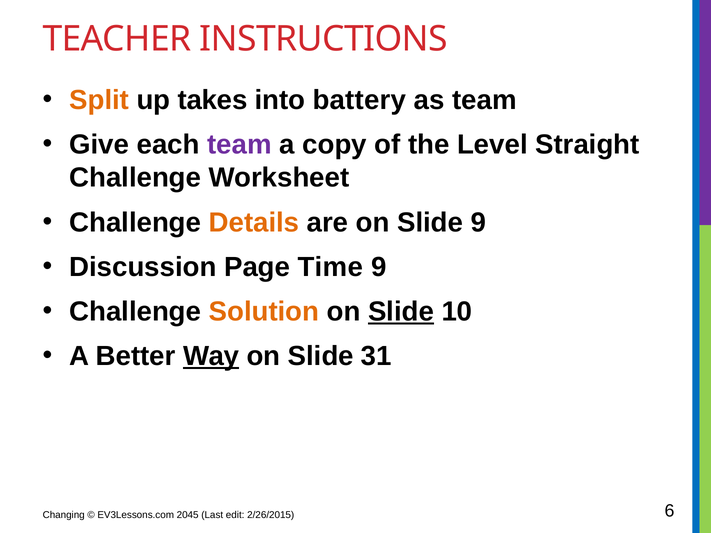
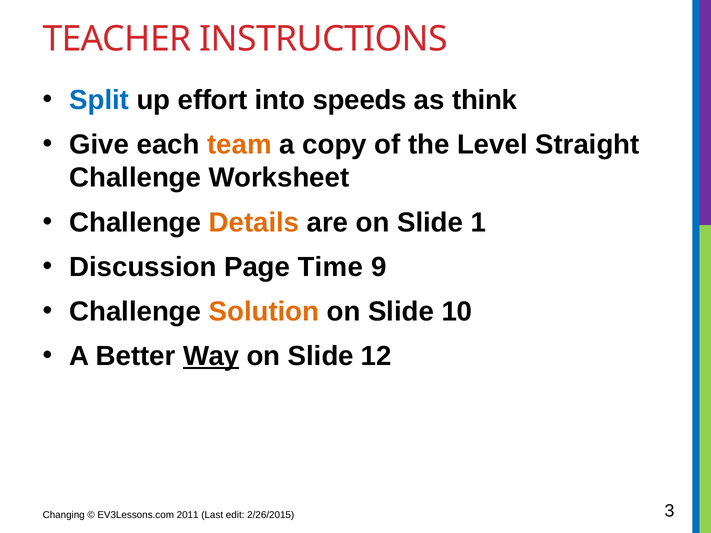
Split colour: orange -> blue (99, 100)
takes: takes -> effort (213, 100)
battery: battery -> speeds (360, 100)
as team: team -> think (485, 100)
team colour: purple -> orange (239, 145)
Slide 9: 9 -> 1 (478, 223)
Slide underline: present -> none (401, 312)
31: 31 -> 12 (376, 356)
2045: 2045 -> 2011 (188, 515)
6: 6 -> 3 (670, 511)
